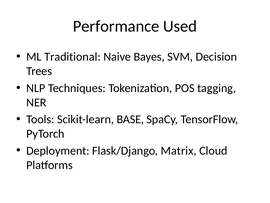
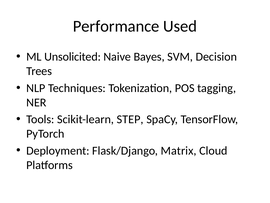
Traditional: Traditional -> Unsolicited (73, 57)
BASE: BASE -> STEP (130, 119)
